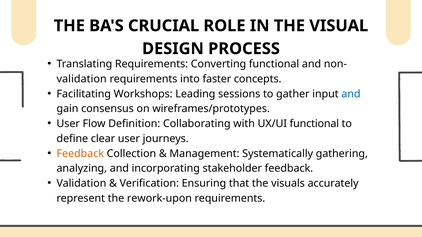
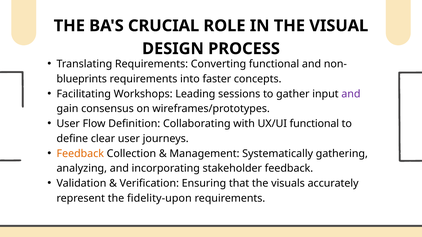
validation: validation -> blueprints (82, 79)
and colour: blue -> purple (351, 94)
rework-upon: rework-upon -> fidelity-upon (159, 199)
